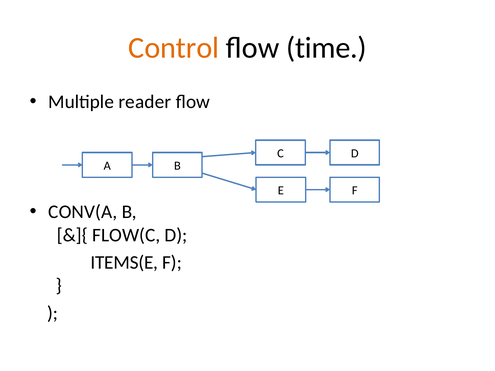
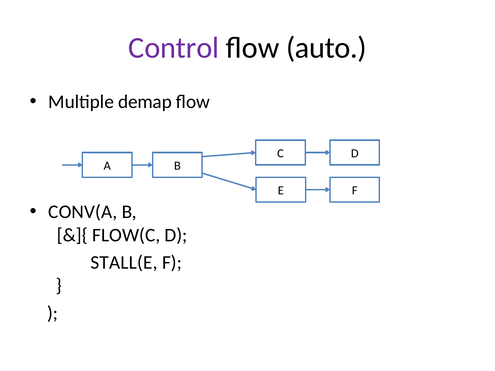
Control colour: orange -> purple (174, 48)
time: time -> auto (326, 48)
reader: reader -> demap (145, 102)
ITEMS(E: ITEMS(E -> STALL(E (124, 263)
